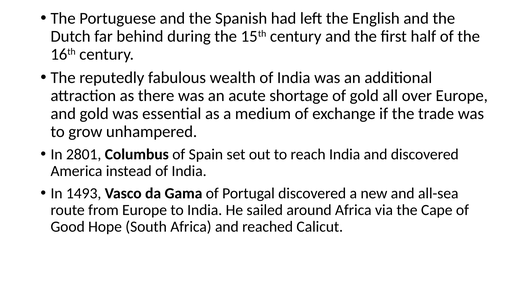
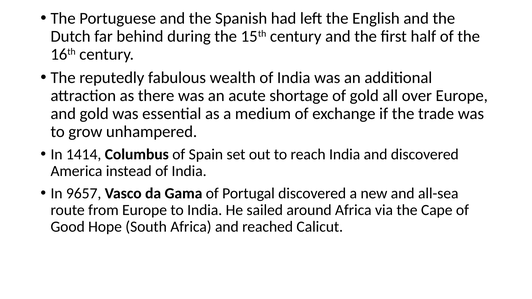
2801: 2801 -> 1414 (84, 155)
1493: 1493 -> 9657 (84, 194)
